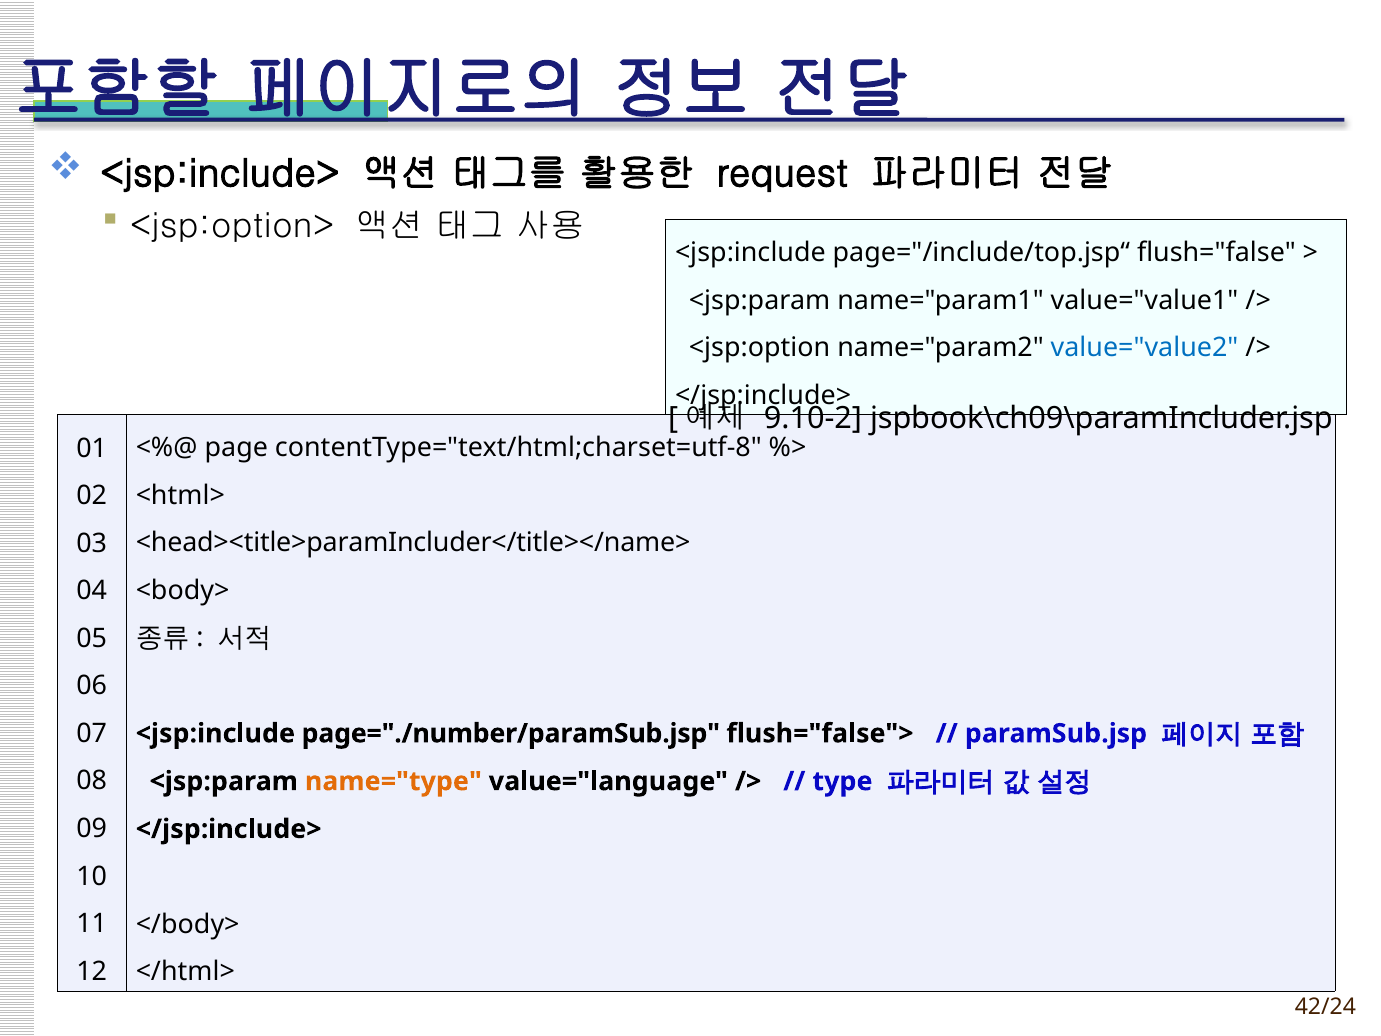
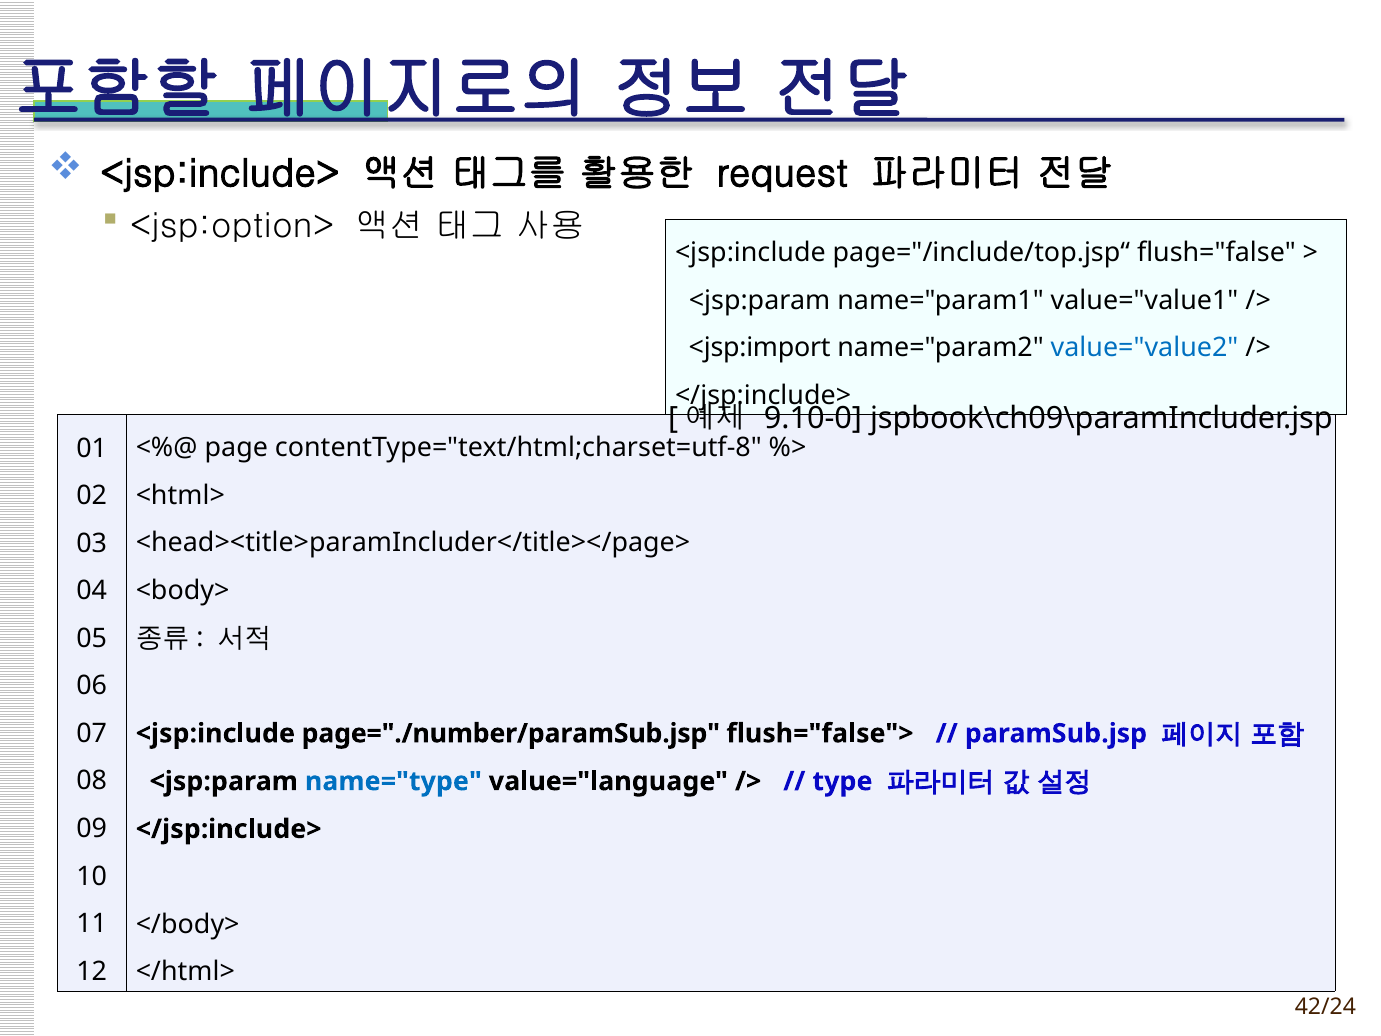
<jsp:option: <jsp:option -> <jsp:import (760, 348)
9.10-2: 9.10-2 -> 9.10-0 (813, 418)
<head><title>paramIncluder</title></name>: <head><title>paramIncluder</title></name> -> <head><title>paramIncluder</title></page> (413, 543)
name="type colour: orange -> blue (393, 781)
